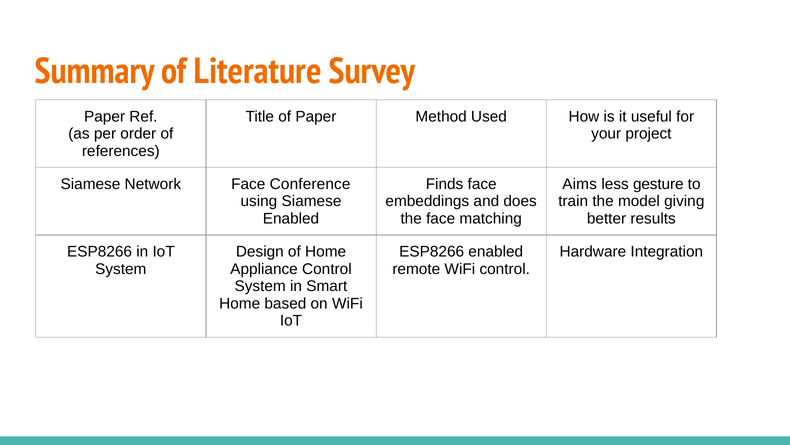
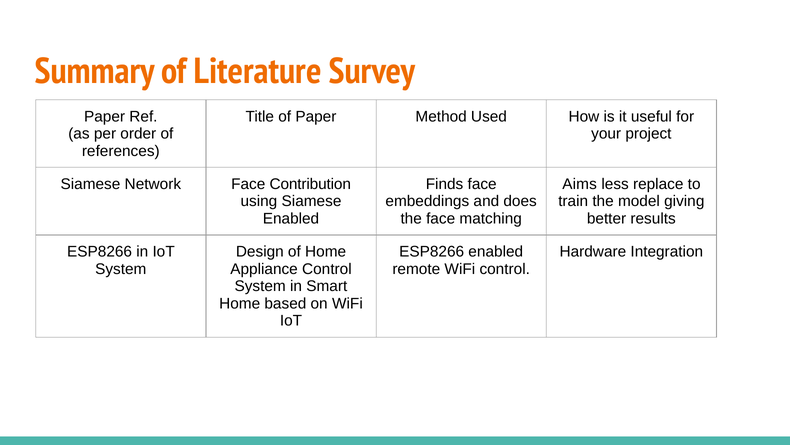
Conference: Conference -> Contribution (310, 184)
gesture: gesture -> replace (658, 184)
